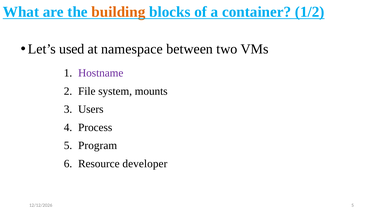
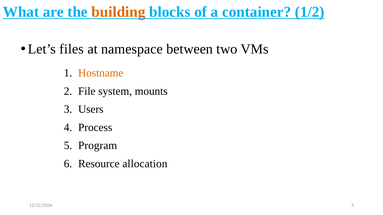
used: used -> files (72, 49)
Hostname colour: purple -> orange (101, 73)
developer: developer -> allocation (145, 164)
